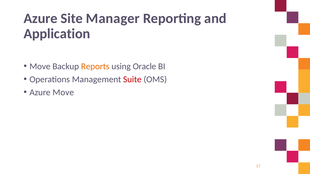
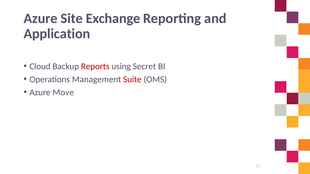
Manager: Manager -> Exchange (113, 18)
Move: Move -> Cloud (40, 66)
Reports colour: orange -> red (95, 66)
Oracle: Oracle -> Secret (144, 66)
